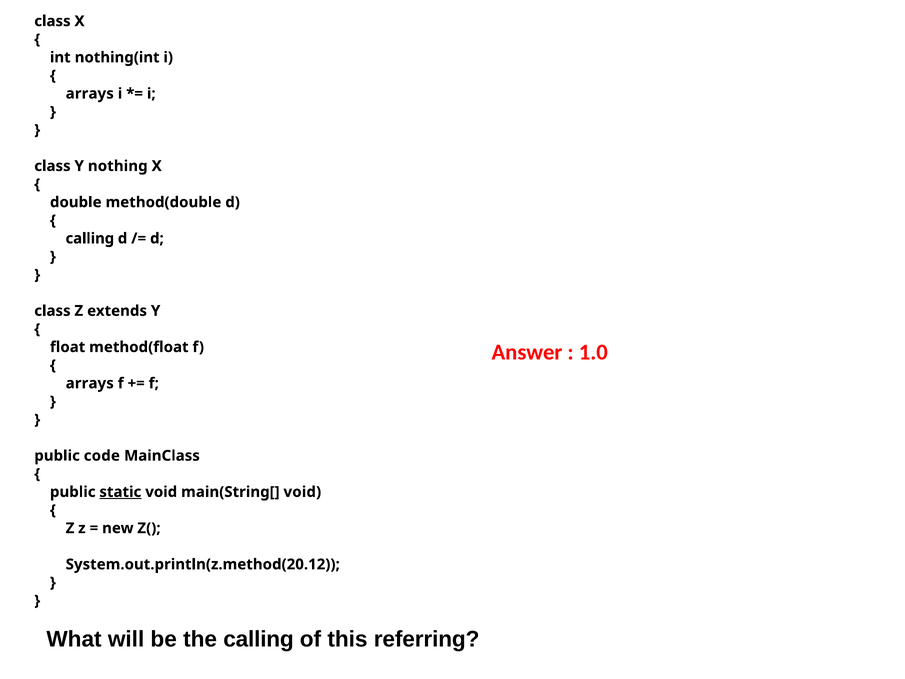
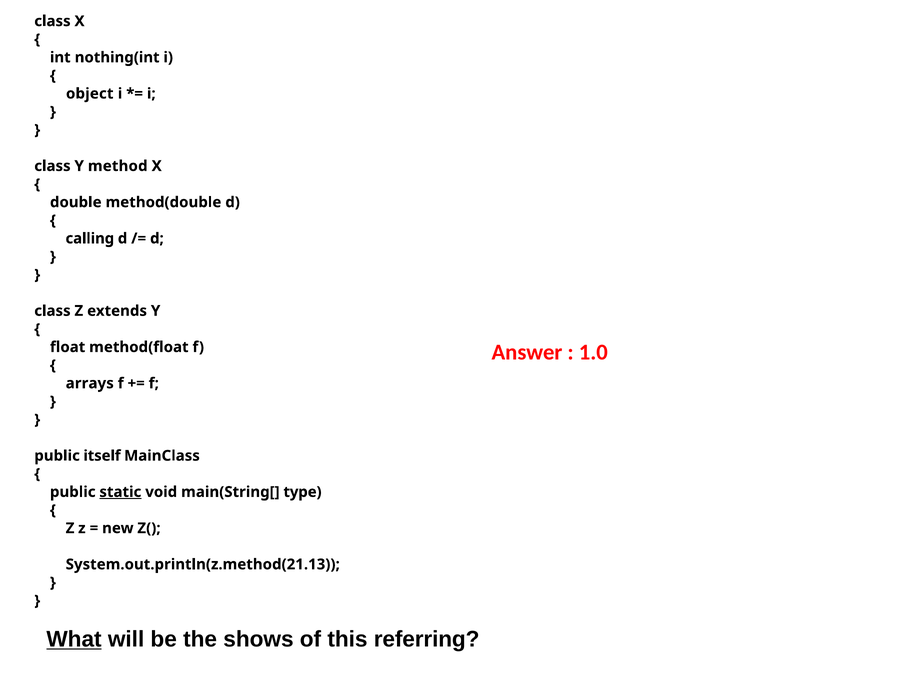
arrays: arrays -> object (90, 94)
nothing: nothing -> method (118, 166)
code: code -> itself (102, 456)
main(String[ void: void -> type (303, 492)
System.out.println(z.method(20.12: System.out.println(z.method(20.12 -> System.out.println(z.method(21.13 (203, 564)
What underline: none -> present (74, 639)
the calling: calling -> shows (258, 639)
